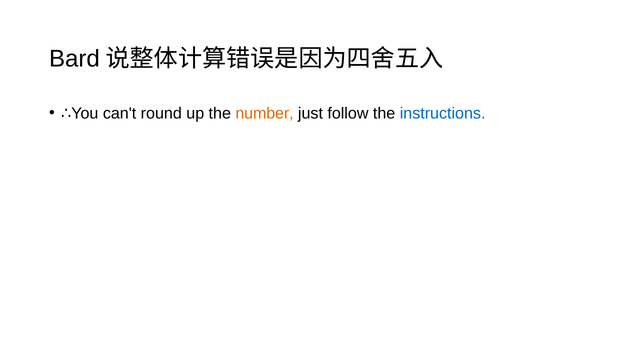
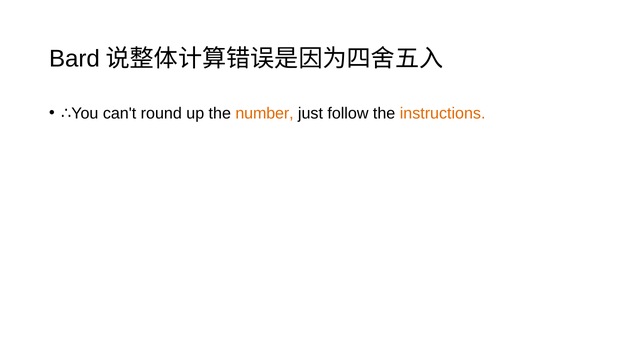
instructions colour: blue -> orange (443, 113)
